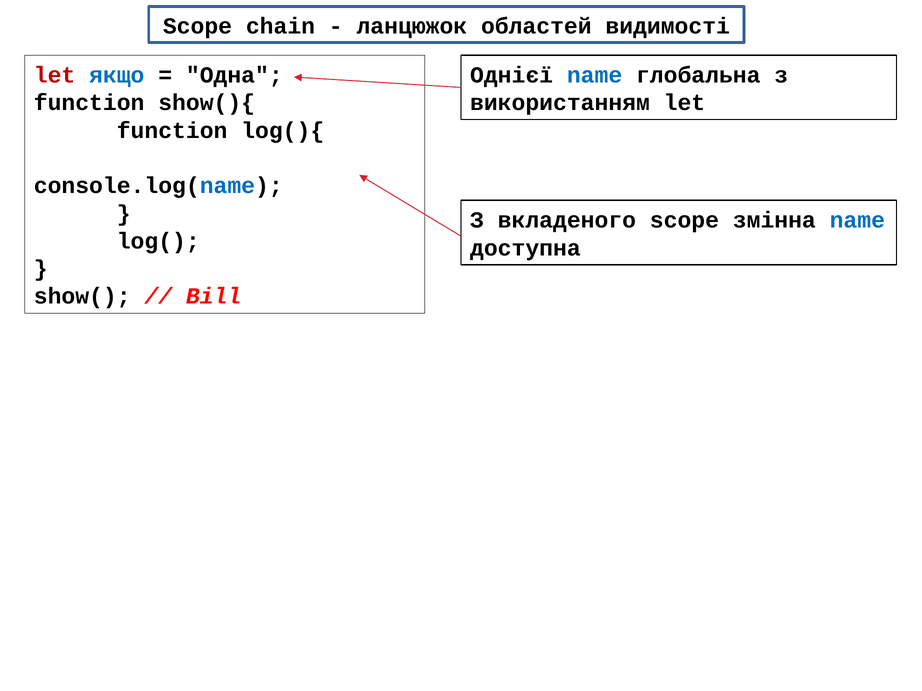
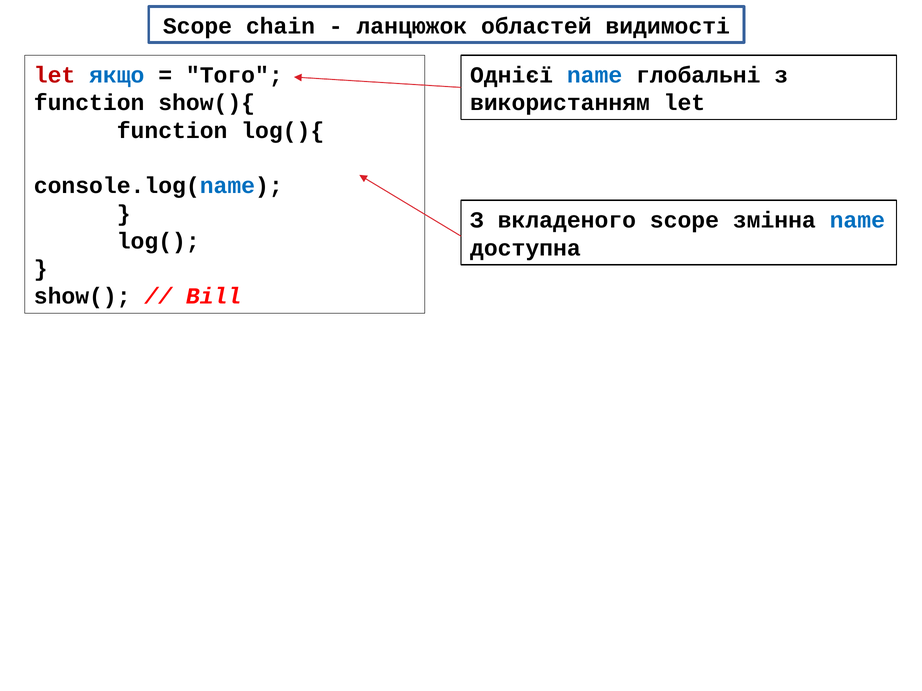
Одна: Одна -> Того (234, 75)
глобальна: глобальна -> глобальні (698, 75)
